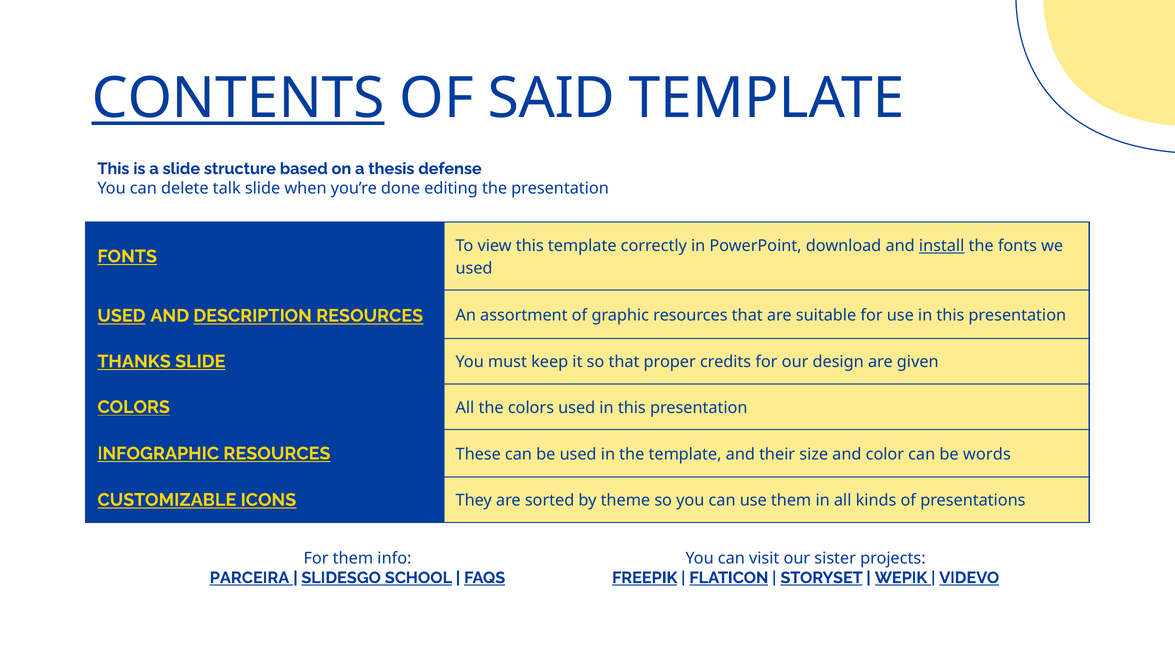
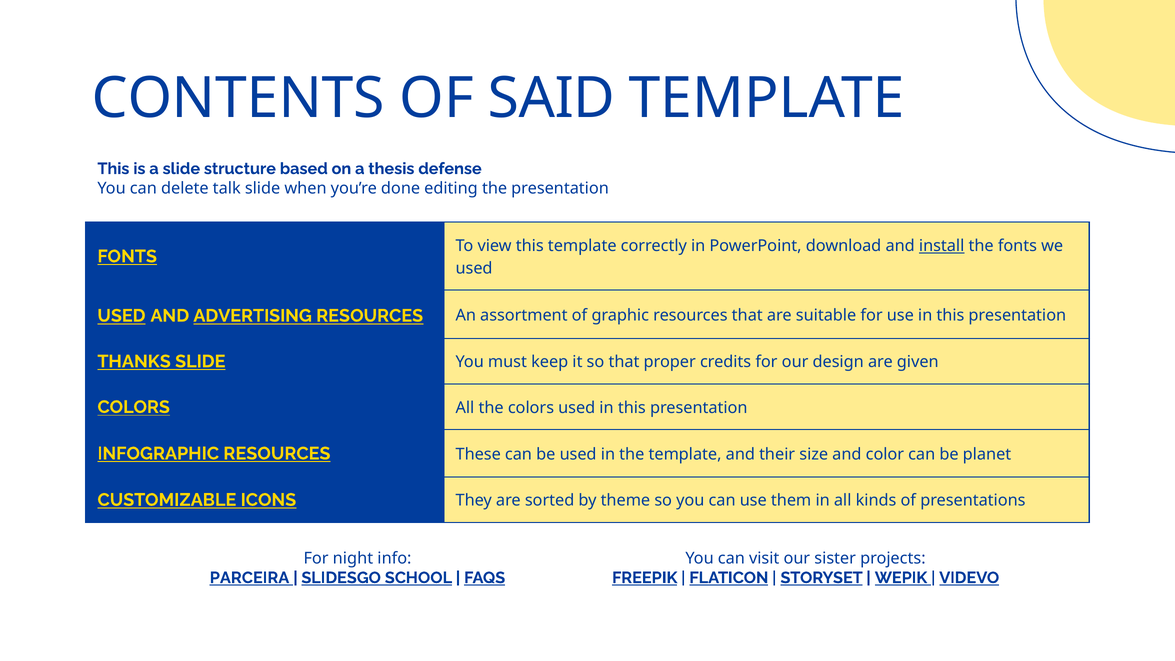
CONTENTS underline: present -> none (238, 99)
DESCRIPTION: DESCRIPTION -> ADVERTISING (253, 316)
words: words -> planet (987, 454)
For them: them -> night (353, 558)
